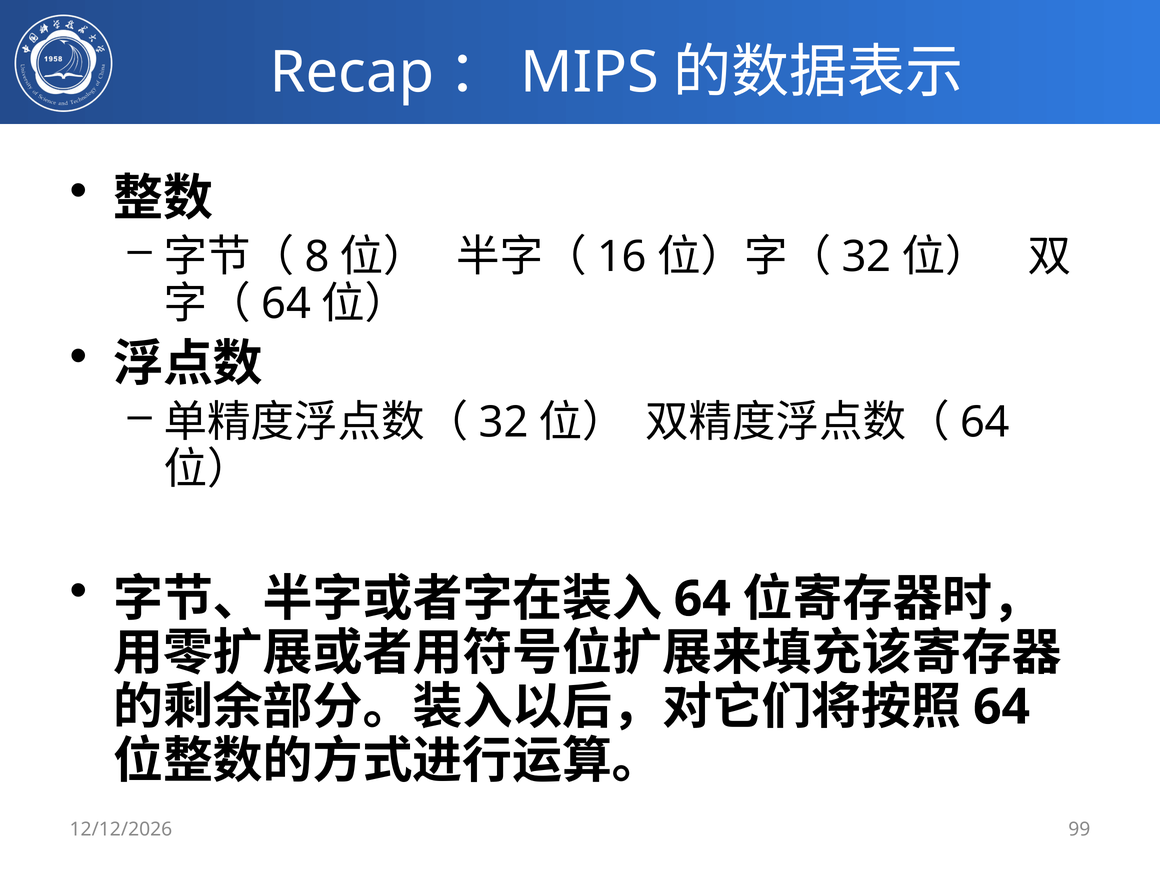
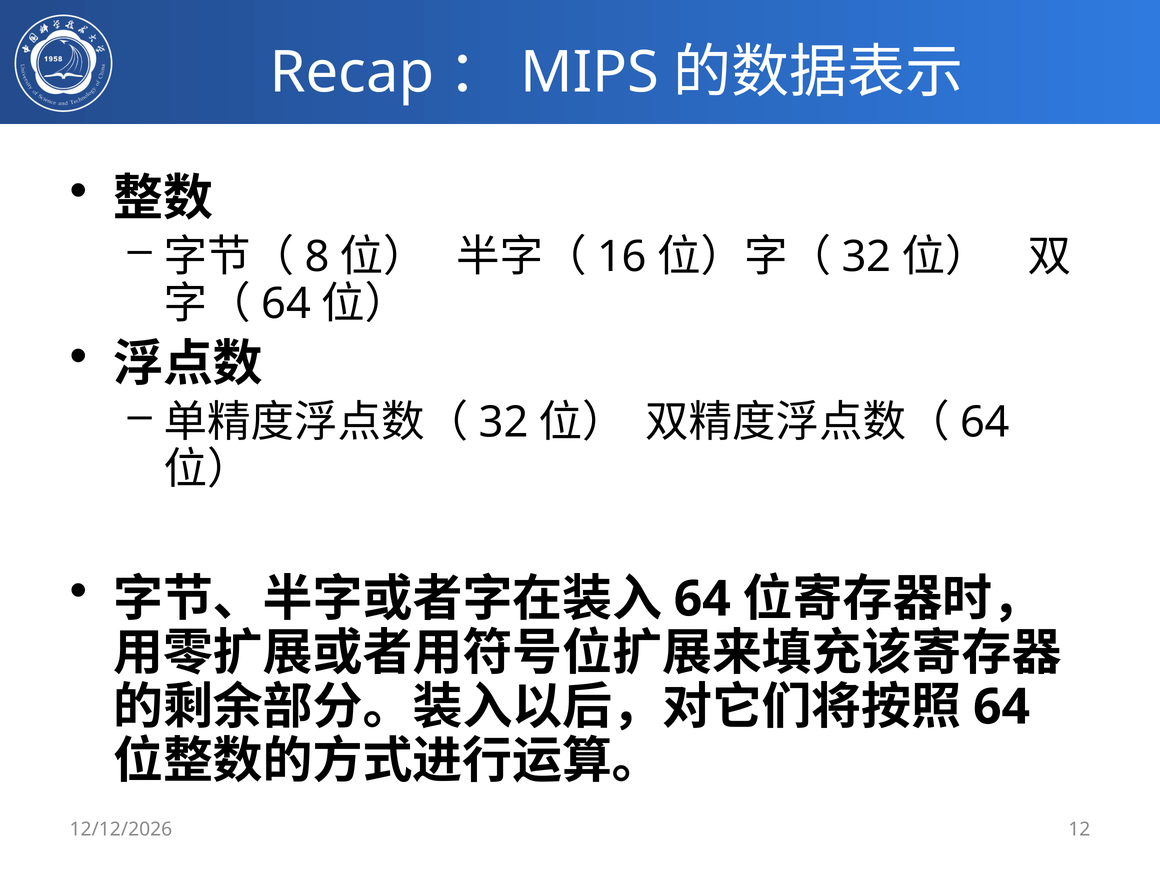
99: 99 -> 12 (1079, 829)
